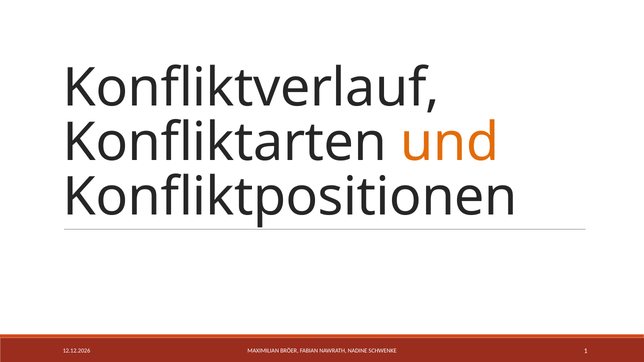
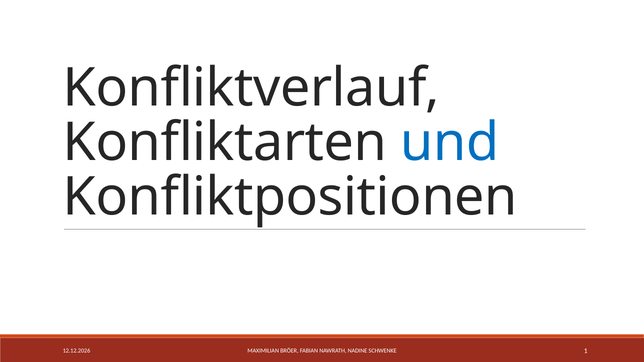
und colour: orange -> blue (450, 143)
